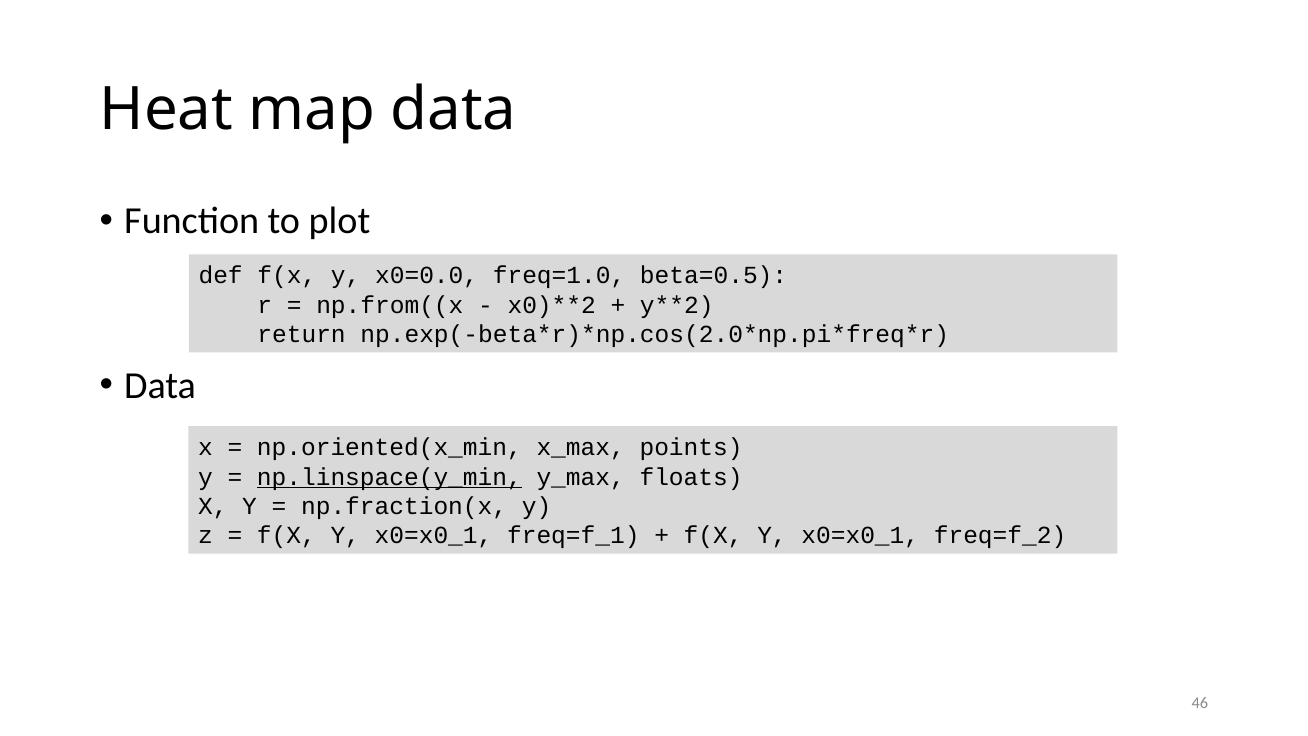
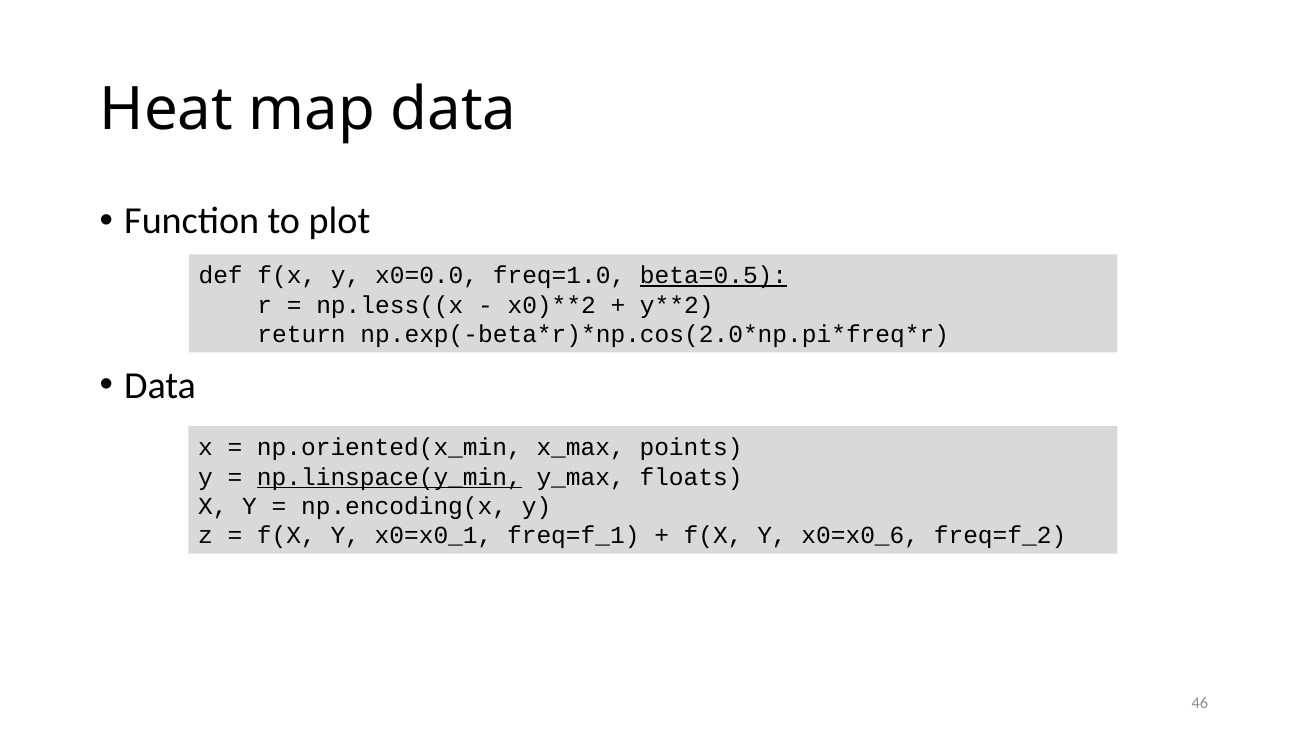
beta=0.5 underline: none -> present (714, 276)
np.from((x: np.from((x -> np.less((x (390, 305)
np.fraction(x: np.fraction(x -> np.encoding(x (404, 506)
x0=x0_1: x0=x0_1 -> x0=x0_6 (860, 536)
